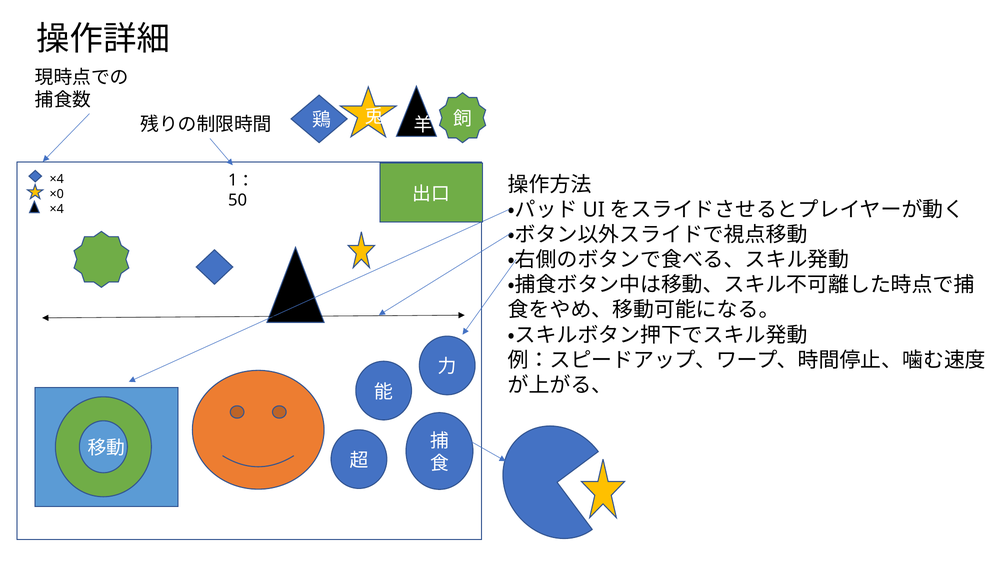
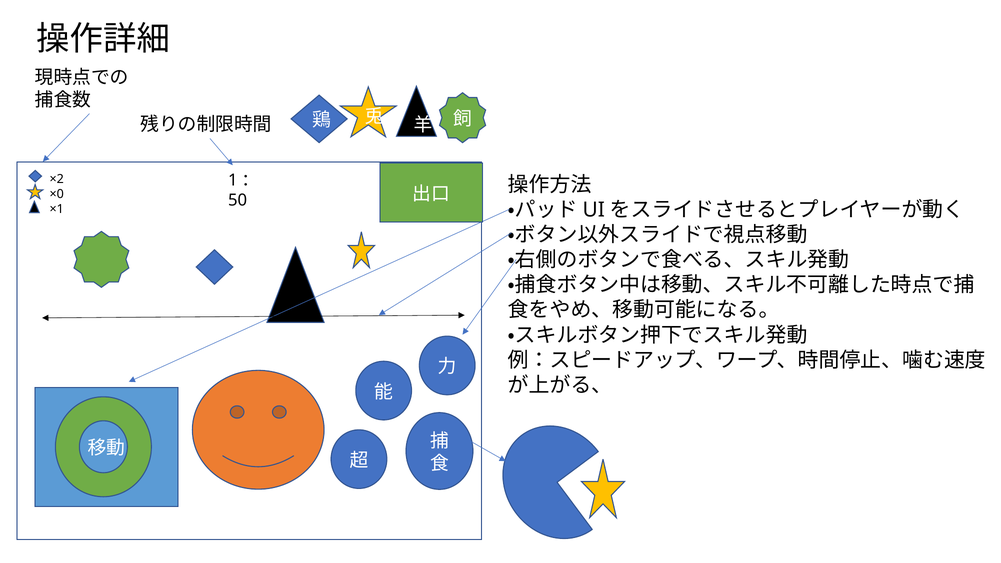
×4: ×4 -> ×2 (57, 179)
×4: ×4 -> ×1 (57, 209)
